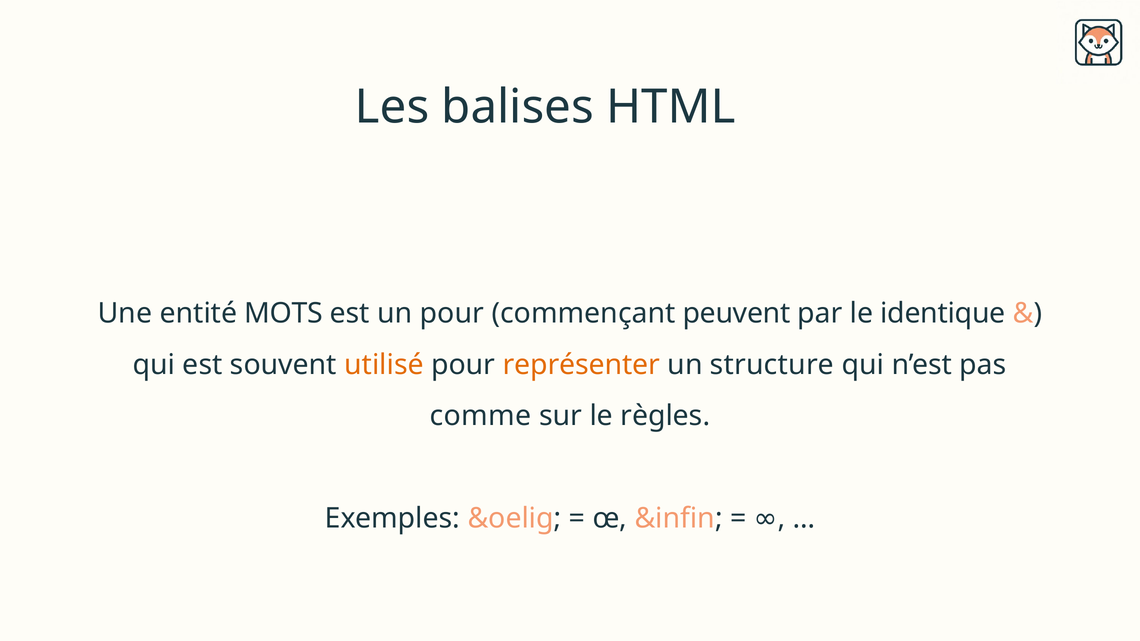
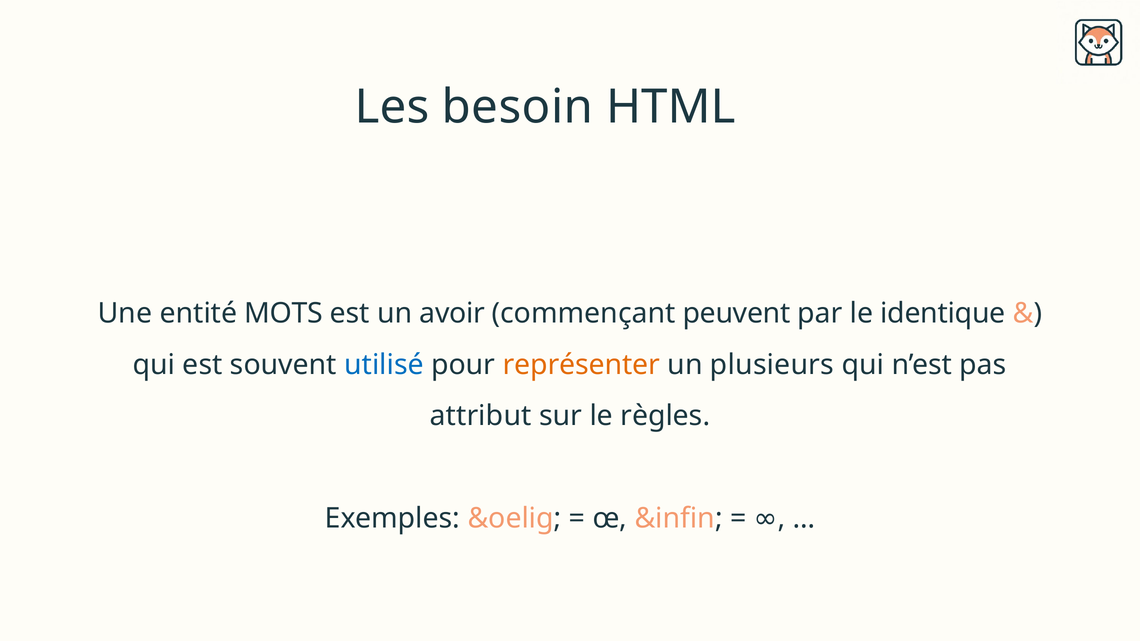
balises: balises -> besoin (517, 107)
un pour: pour -> avoir (452, 314)
utilisé colour: orange -> blue (384, 365)
structure: structure -> plusieurs (772, 365)
comme: comme -> attribut (481, 416)
